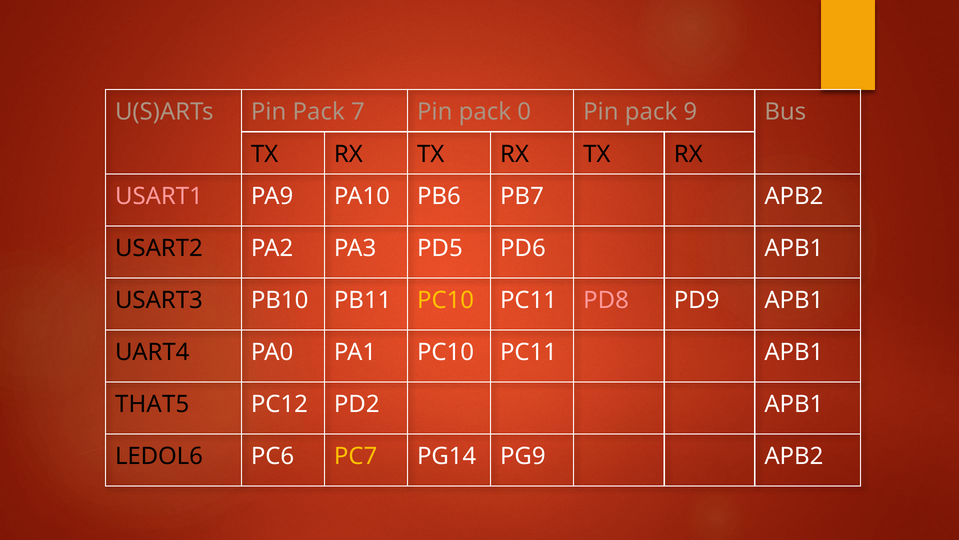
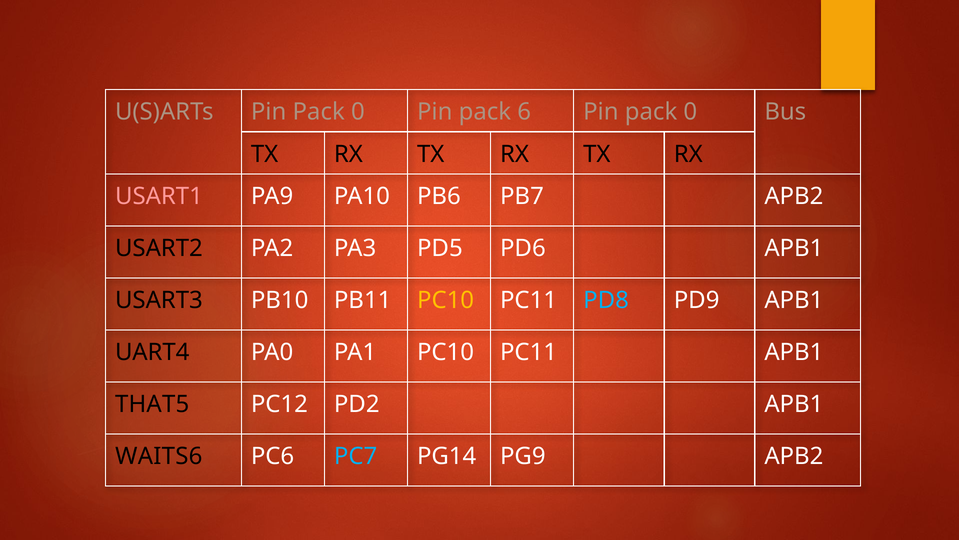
U(S)ARTs Pin Pack 7: 7 -> 0 (358, 112)
0: 0 -> 6 (524, 112)
9: 9 -> 0 (690, 112)
PD8 colour: pink -> light blue (606, 300)
LEDOL6: LEDOL6 -> WAITS6 (159, 456)
PC7 colour: yellow -> light blue (356, 456)
